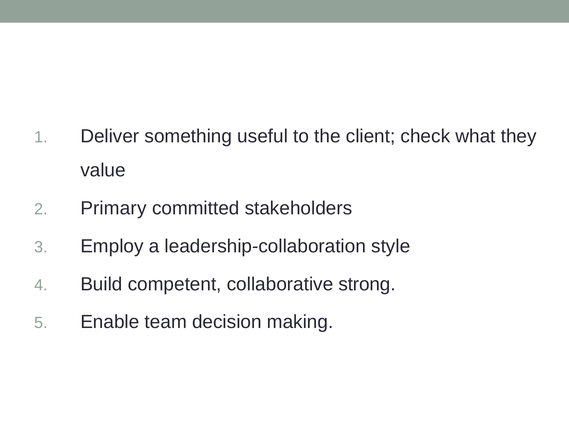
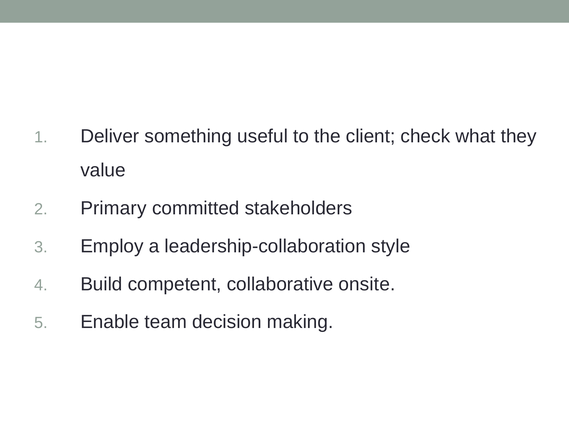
strong: strong -> onsite (367, 284)
